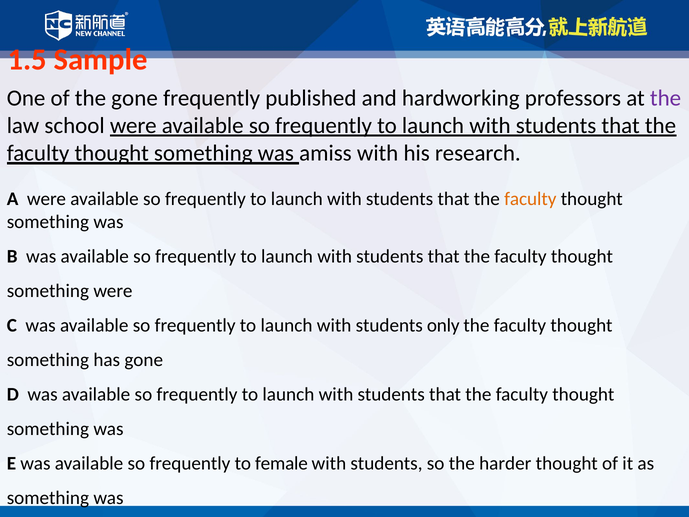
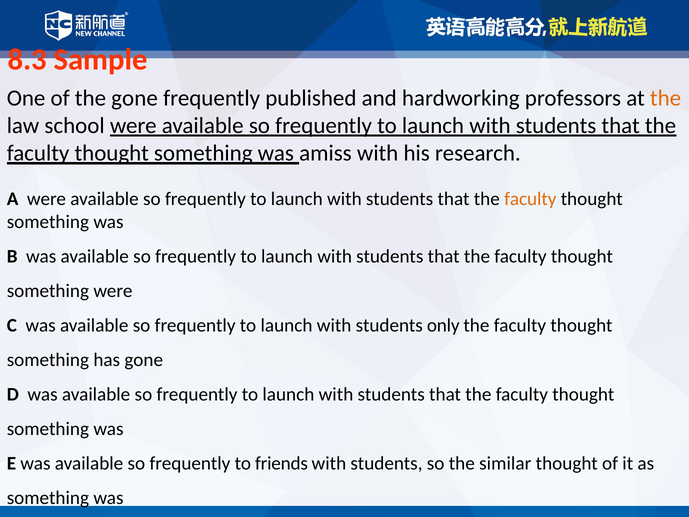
1.5: 1.5 -> 8.3 (27, 60)
the colour: purple -> orange (666, 98)
female: female -> friends (281, 463)
harder: harder -> similar (505, 463)
